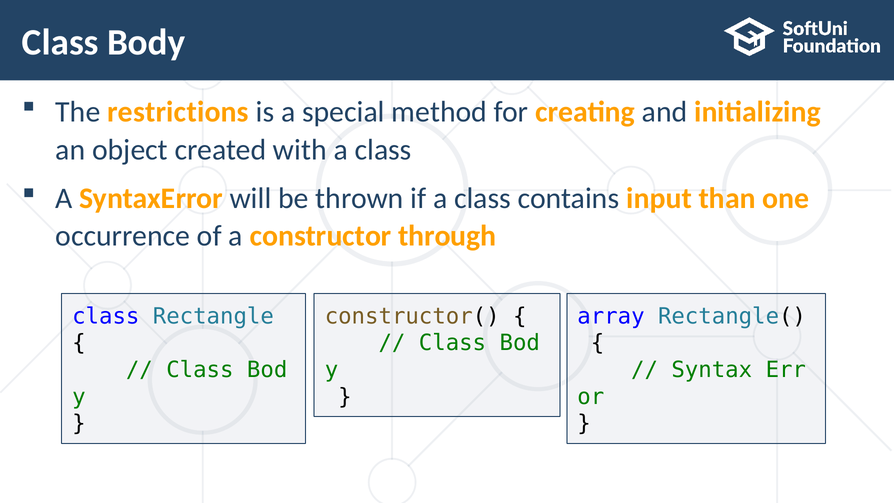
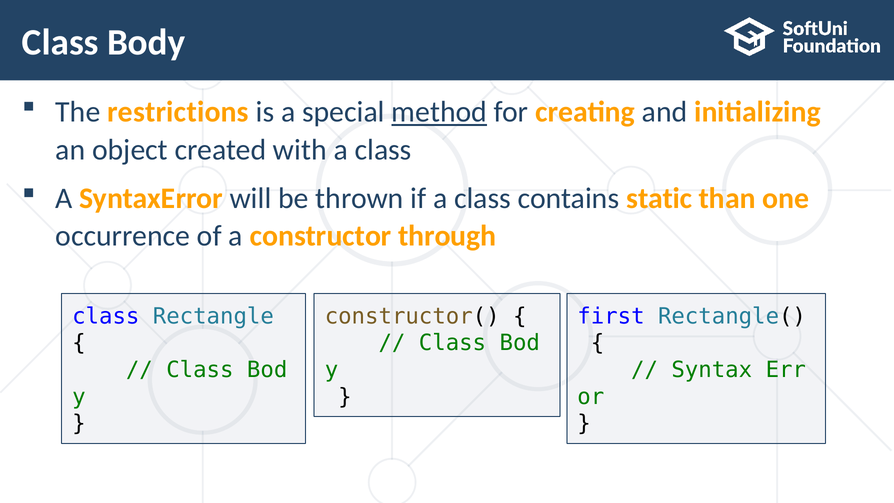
method underline: none -> present (439, 112)
input: input -> static (659, 198)
array: array -> first (611, 316)
